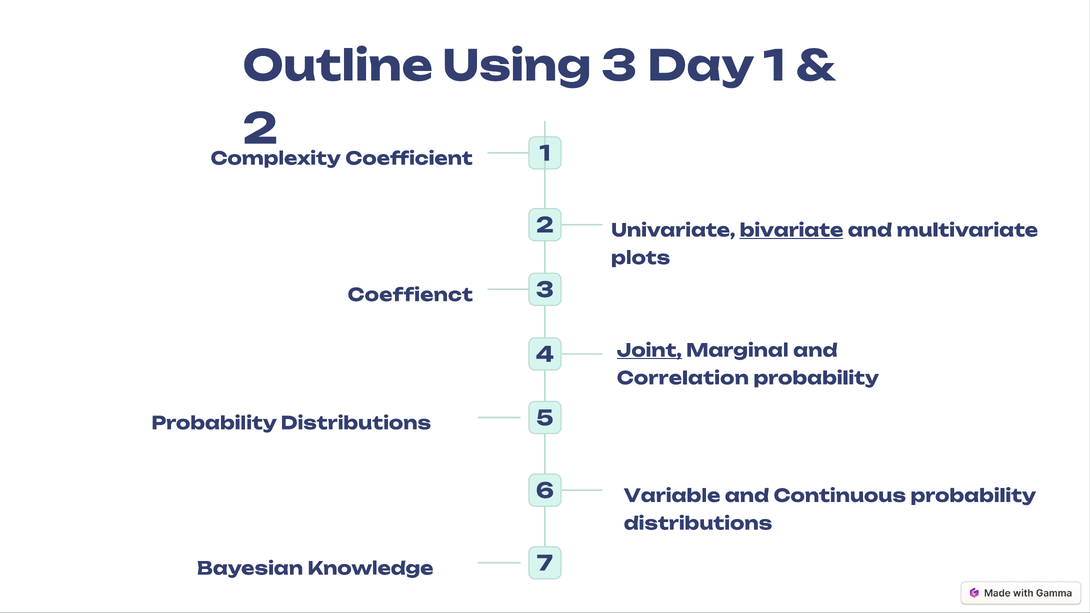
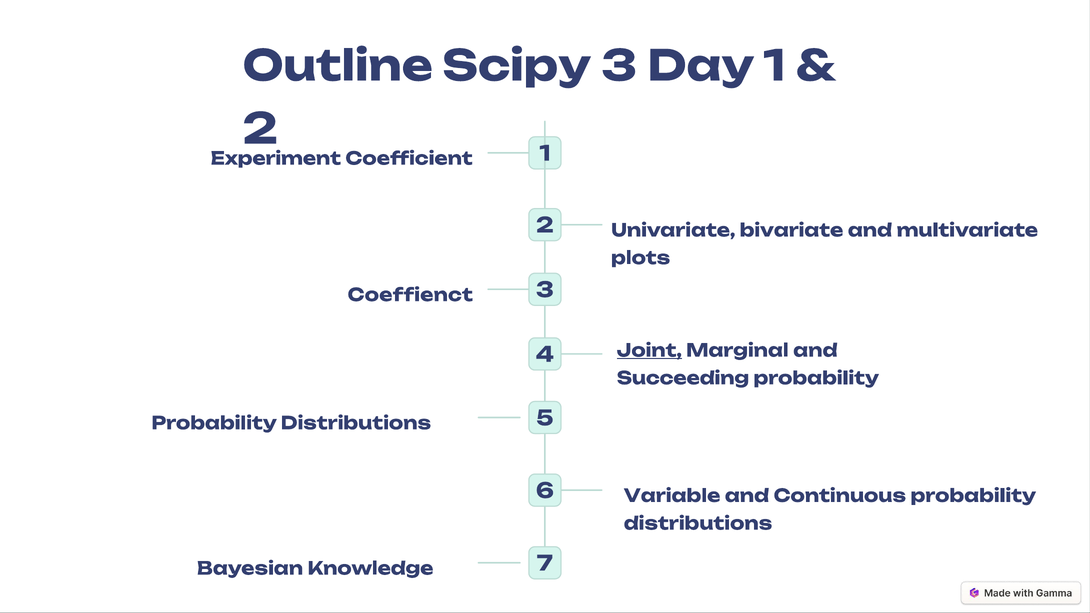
Using: Using -> Scipy (517, 67)
Complexity: Complexity -> Experiment (276, 159)
bivariate underline: present -> none (792, 231)
Correlation: Correlation -> Succeeding (683, 378)
